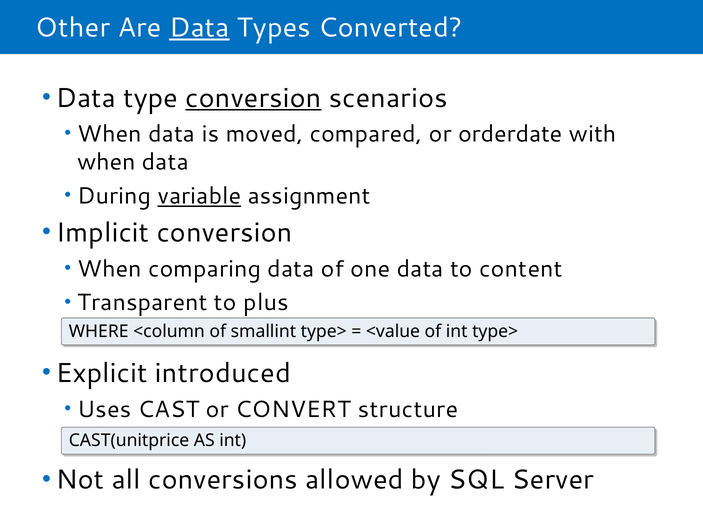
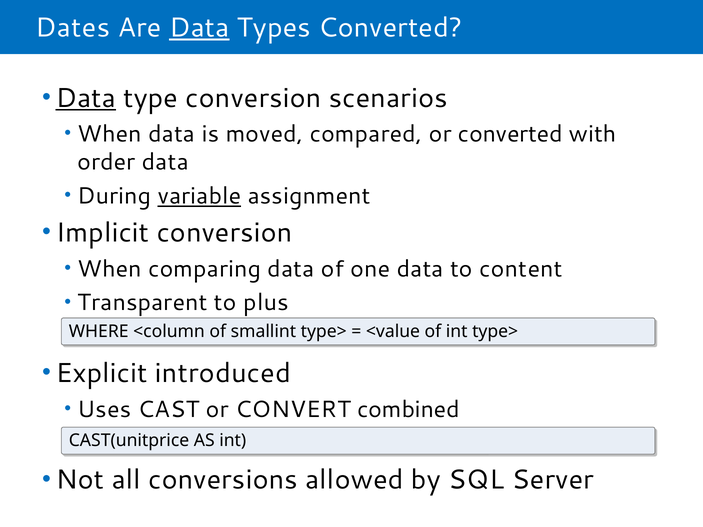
Other: Other -> Dates (73, 28)
Data underline: none -> present (86, 98)
conversion underline: present -> none (253, 98)
or orderdate: orderdate -> converted (510, 134)
when: when -> order (106, 162)
structure: structure -> combined (408, 410)
